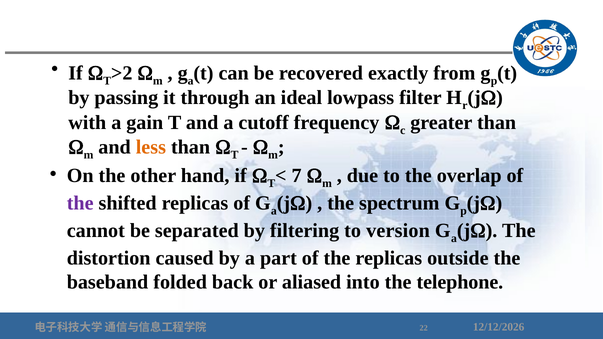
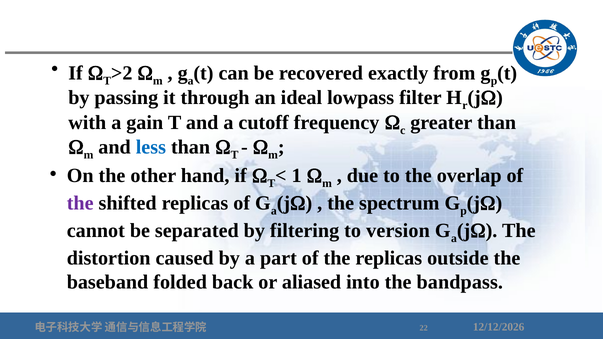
less colour: orange -> blue (151, 147)
7: 7 -> 1 (297, 176)
telephone: telephone -> bandpass (460, 282)
